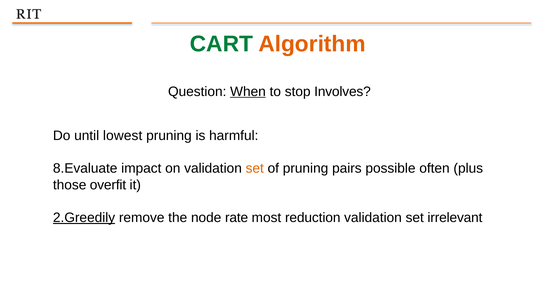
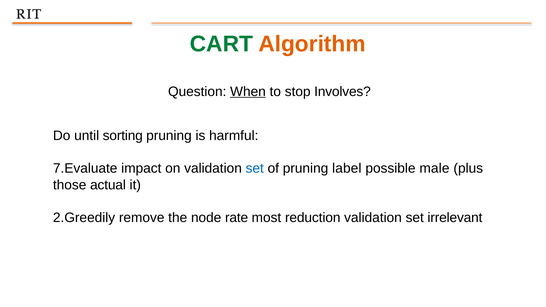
lowest: lowest -> sorting (123, 136)
8.Evaluate: 8.Evaluate -> 7.Evaluate (85, 169)
set colour: orange -> blue (255, 169)
pairs: pairs -> label (347, 169)
often: often -> male (434, 169)
overfit: overfit -> actual (108, 185)
2.Greedily underline: present -> none (84, 218)
